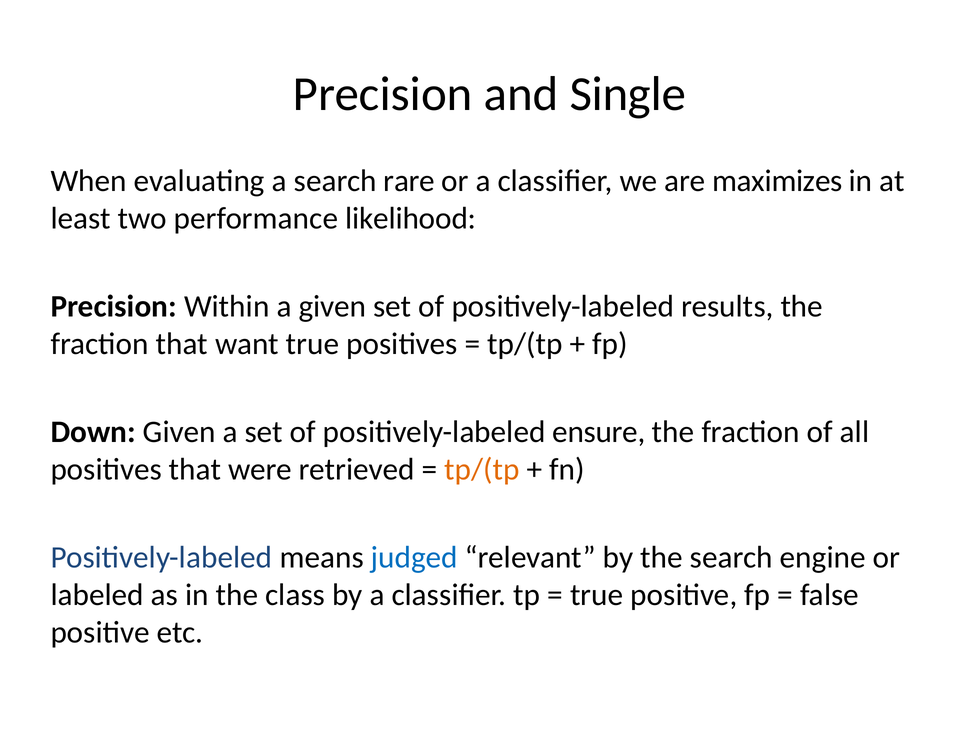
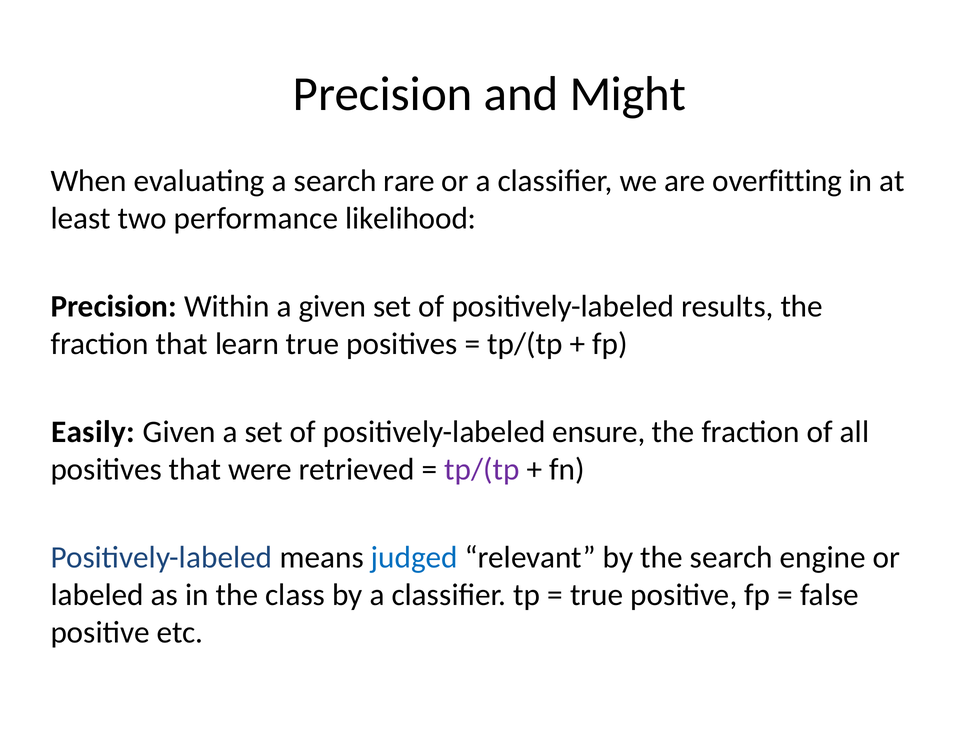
Single: Single -> Might (628, 94)
maximizes: maximizes -> overfitting (777, 181)
want: want -> learn (247, 344)
Down: Down -> Easily (93, 432)
tp/(tp colour: orange -> purple (482, 469)
